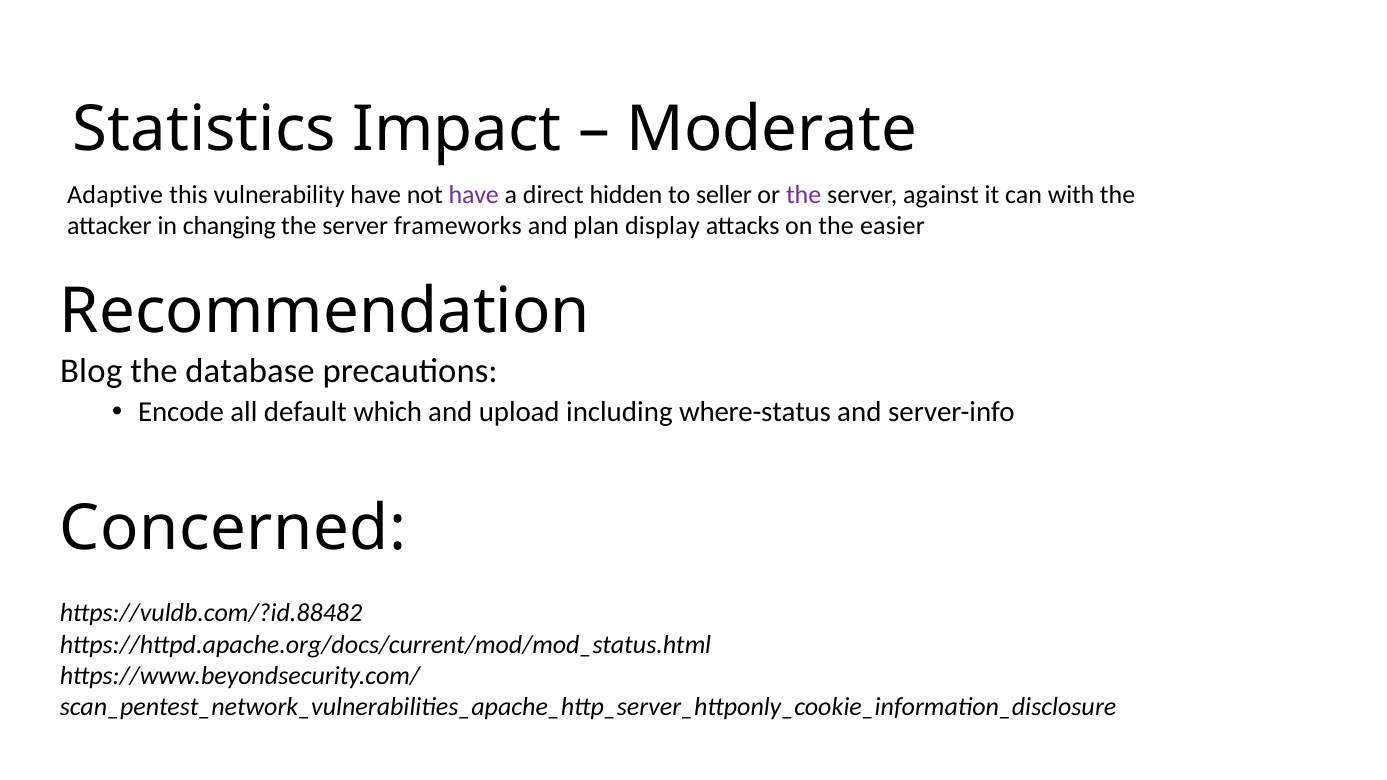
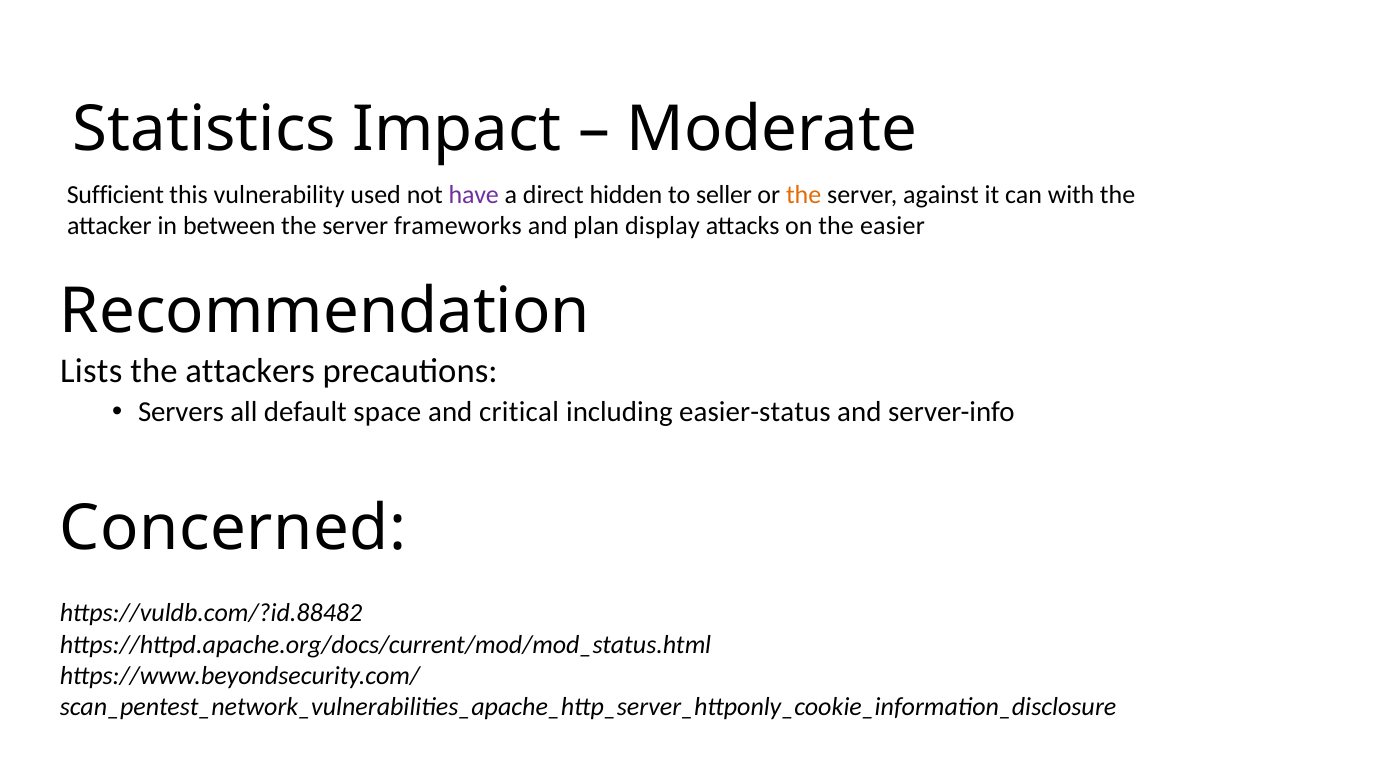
Adaptive: Adaptive -> Sufficient (115, 195)
vulnerability have: have -> used (376, 195)
the colour: purple -> orange (804, 195)
changing: changing -> between (229, 226)
Blog: Blog -> Lists (91, 371)
database: database -> attackers (250, 371)
Encode: Encode -> Servers (181, 412)
which: which -> space (387, 412)
upload: upload -> critical (519, 412)
where-status: where-status -> easier-status (755, 412)
